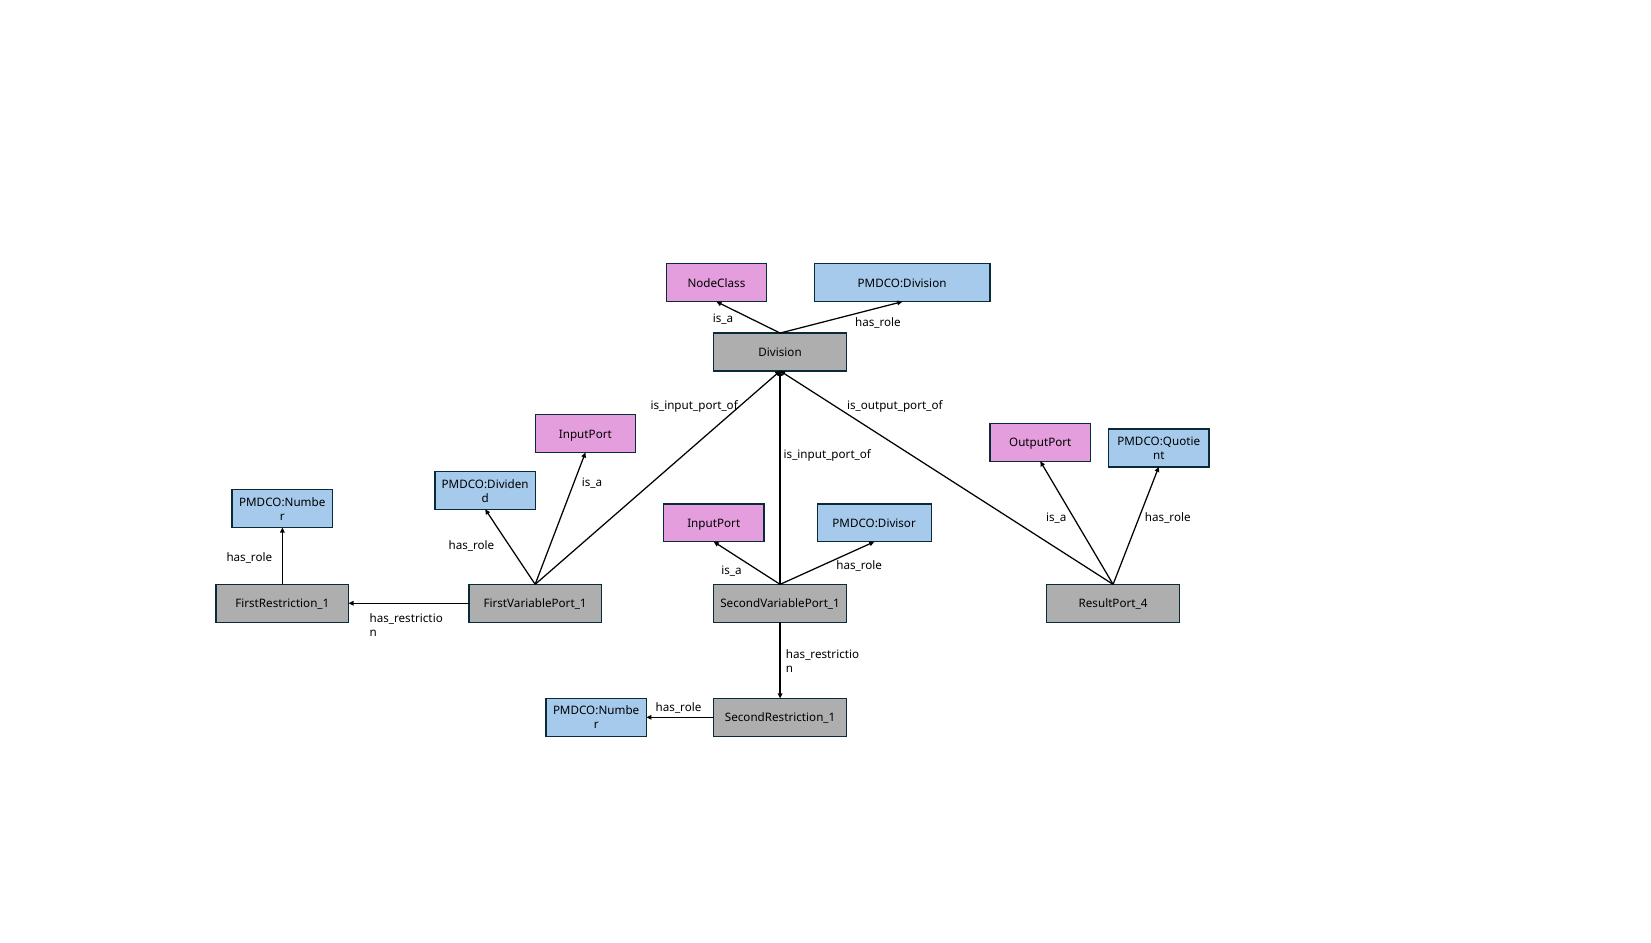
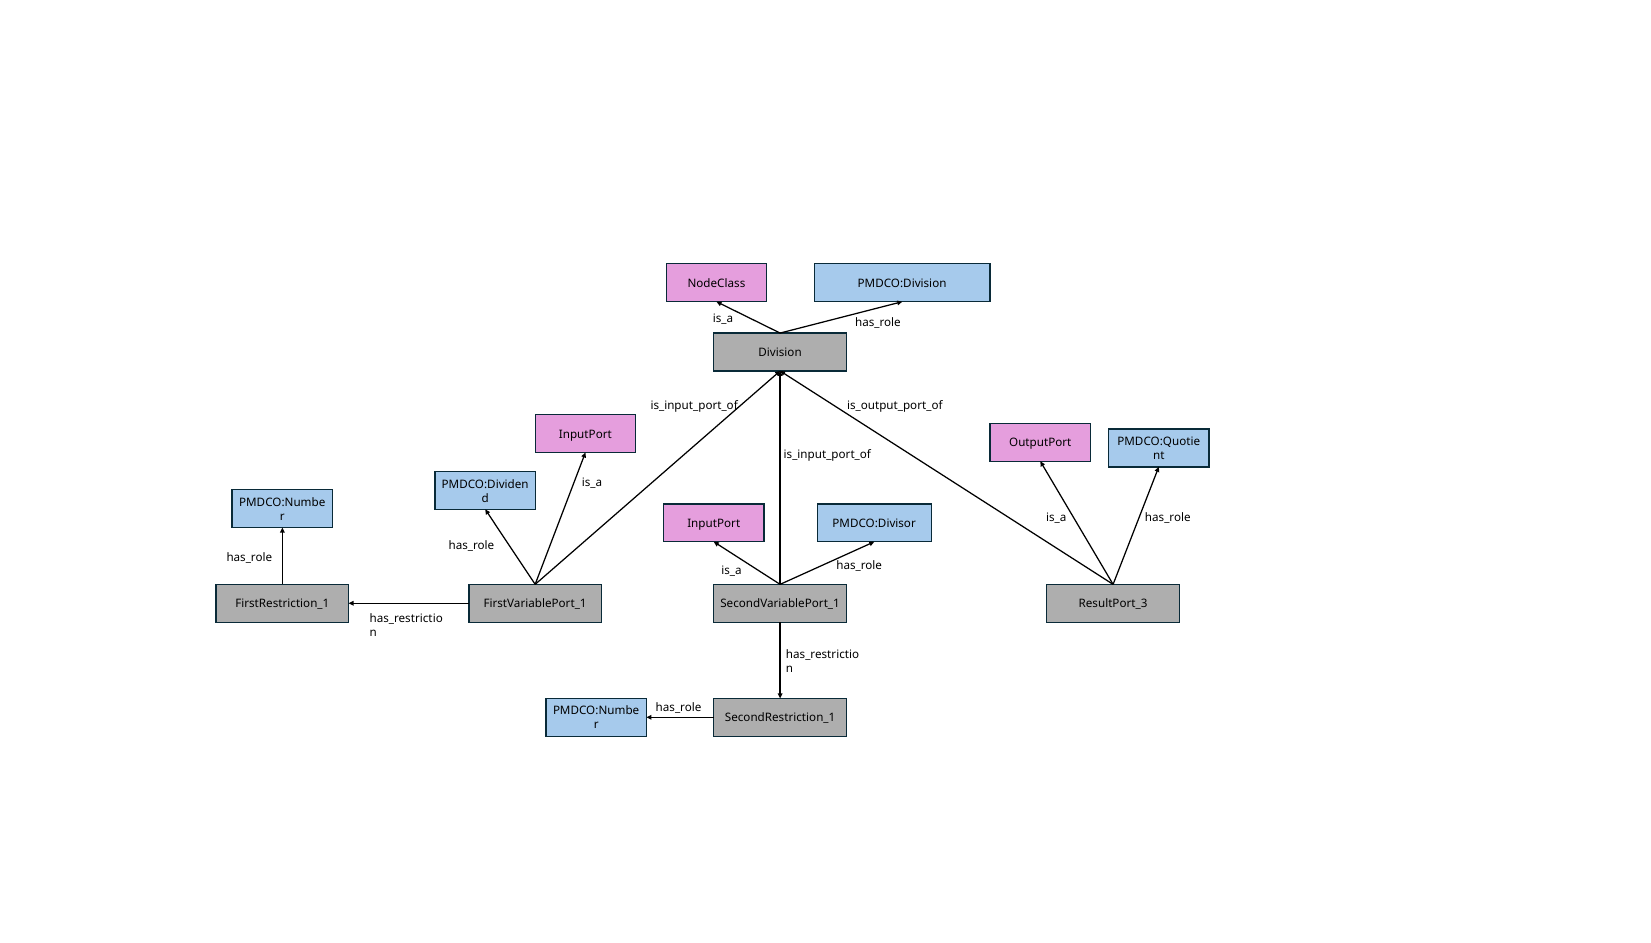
ResultPort_4: ResultPort_4 -> ResultPort_3 (1113, 604)
